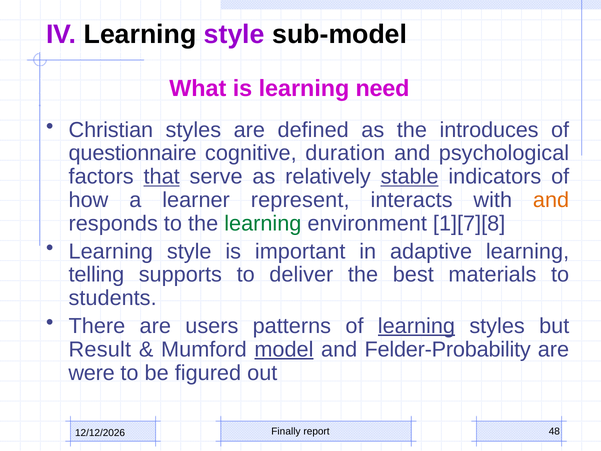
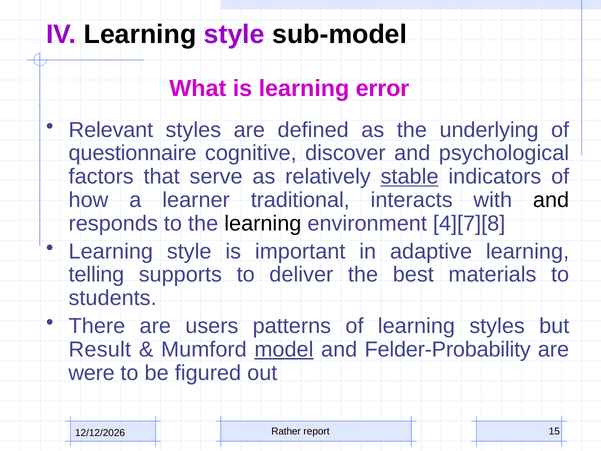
need: need -> error (382, 89)
Christian: Christian -> Relevant (111, 130)
introduces: introduces -> underlying (489, 130)
duration: duration -> discover (345, 153)
that underline: present -> none (162, 177)
represent: represent -> traditional (300, 200)
and colour: orange -> black (551, 200)
learning colour: green -> black (263, 223)
1][7][8: 1][7][8 -> 4][7][8 (469, 223)
learning underline: present -> none (416, 326)
Finally: Finally -> Rather (286, 431)
48: 48 -> 15 (554, 431)
